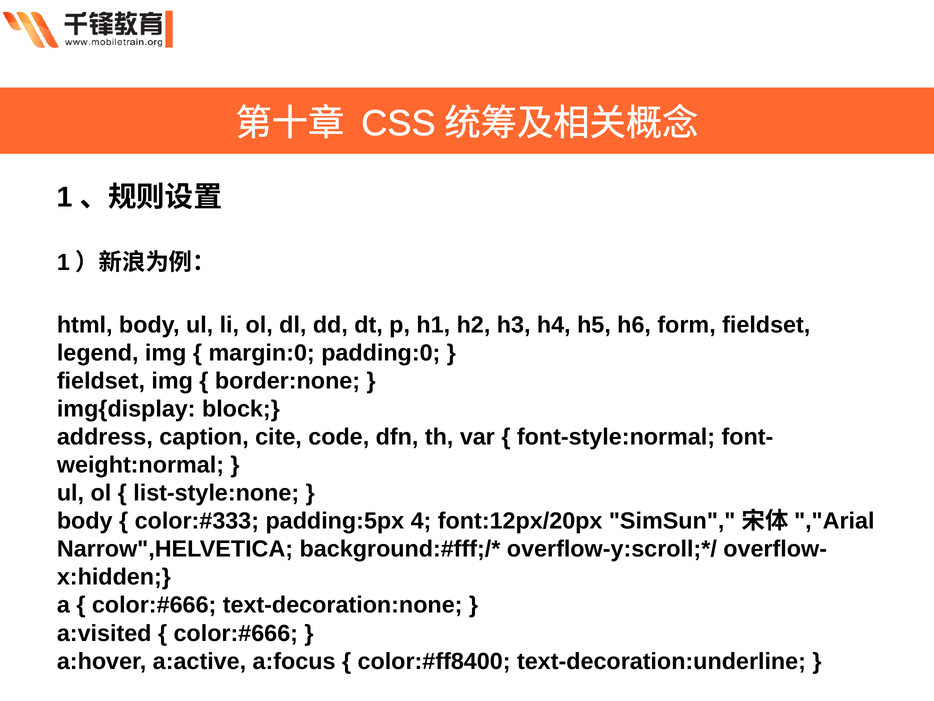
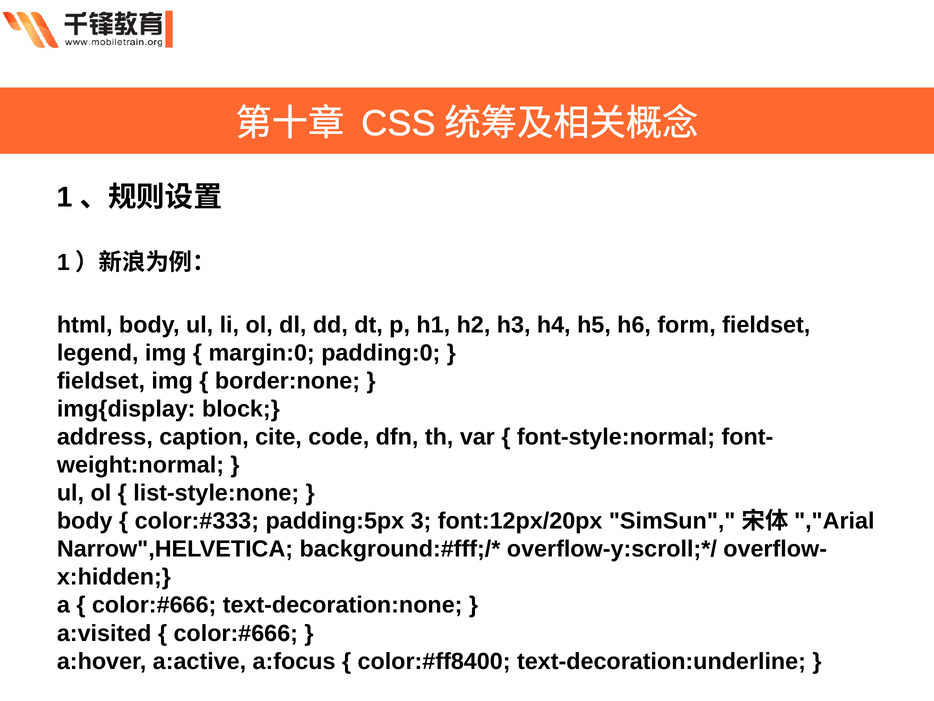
4: 4 -> 3 (421, 521)
